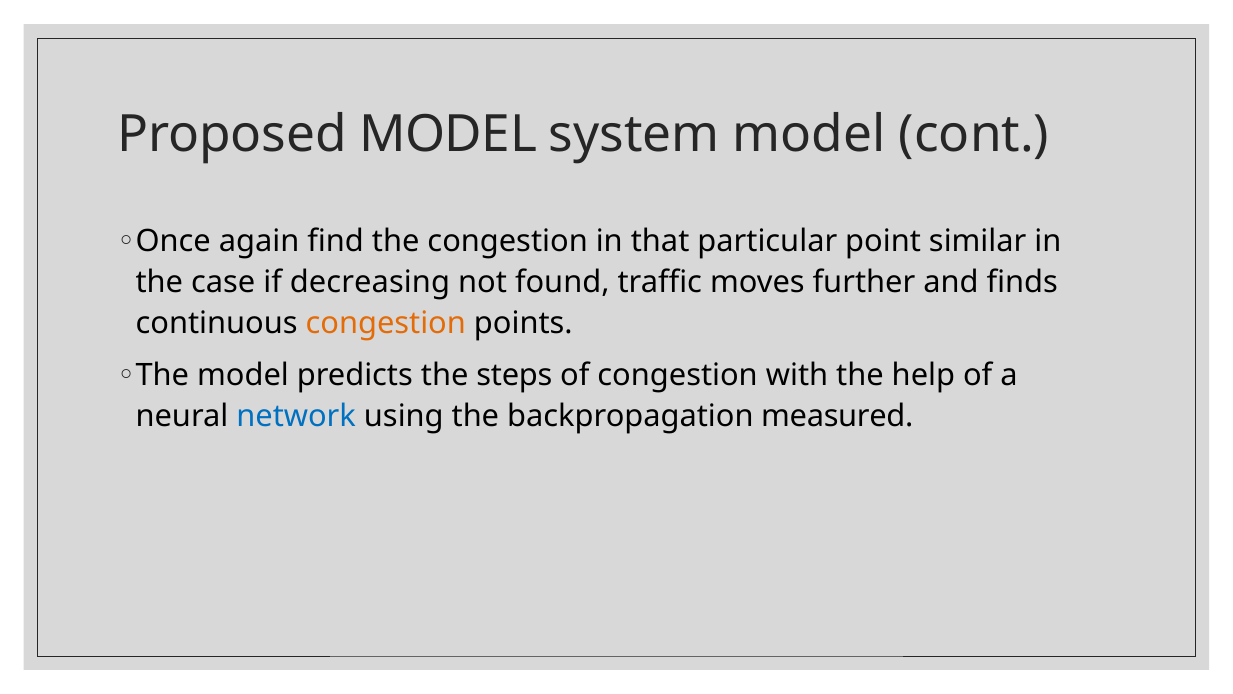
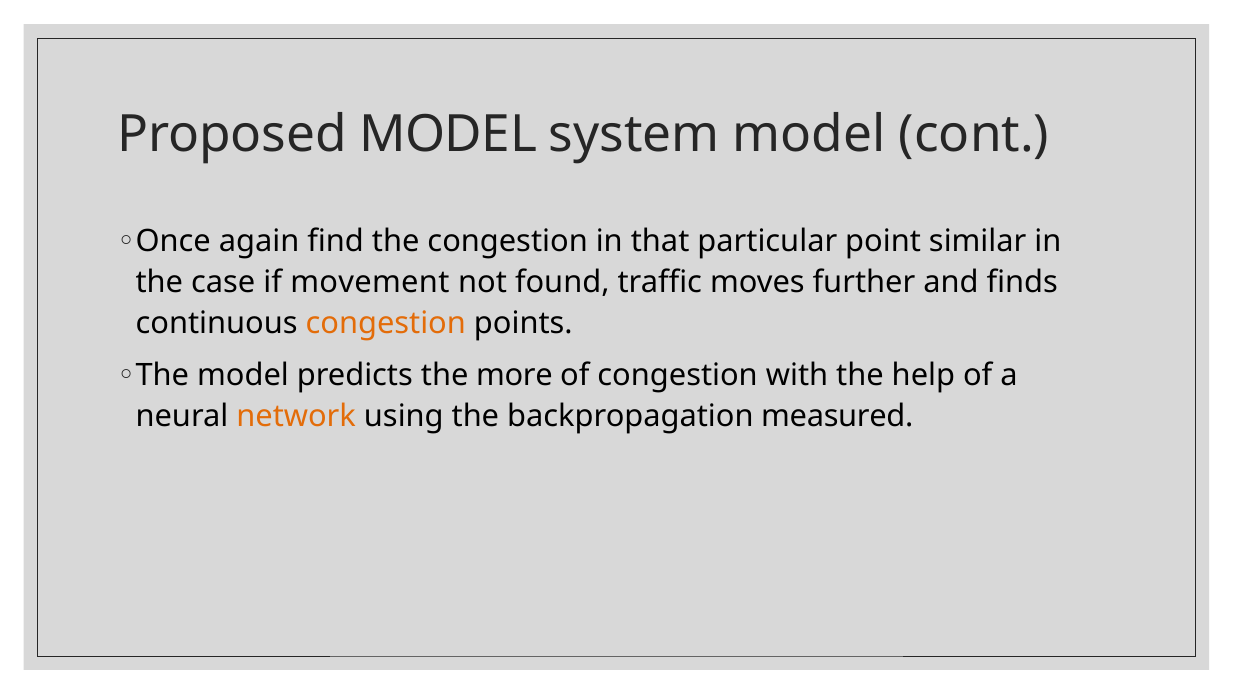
decreasing: decreasing -> movement (370, 282)
steps: steps -> more (514, 375)
network colour: blue -> orange (296, 416)
